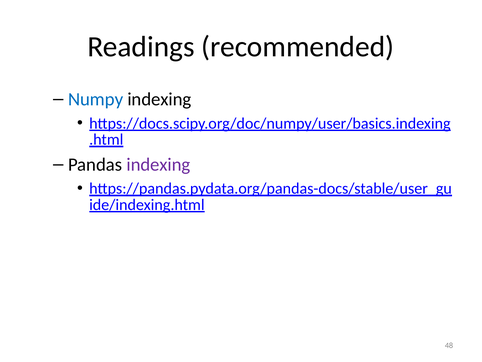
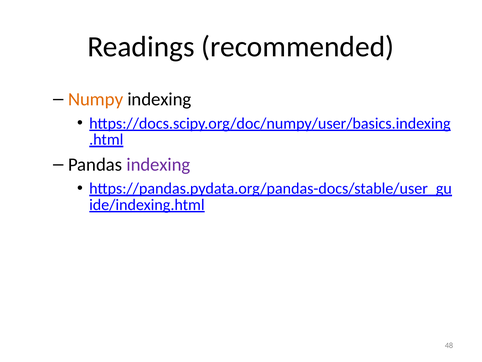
Numpy colour: blue -> orange (96, 99)
